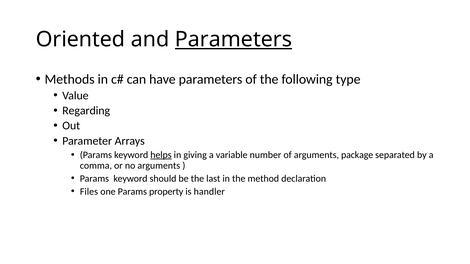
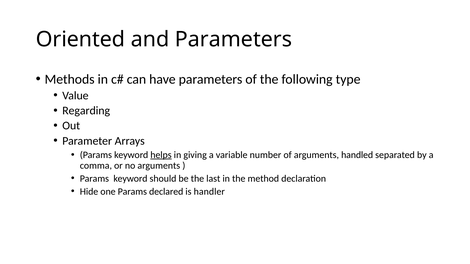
Parameters underline: present -> none (234, 39)
package: package -> handled (357, 155)
Files: Files -> Hide (89, 192)
property: property -> declared (166, 192)
